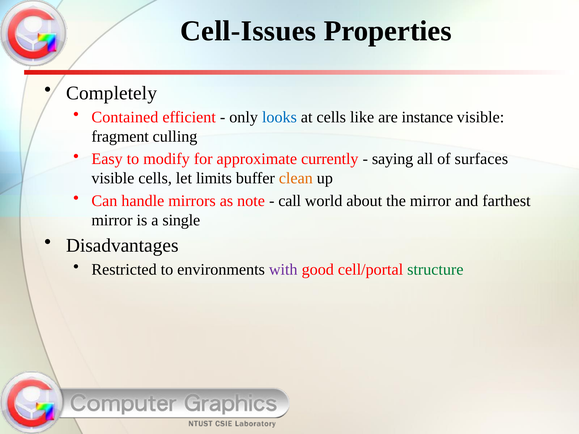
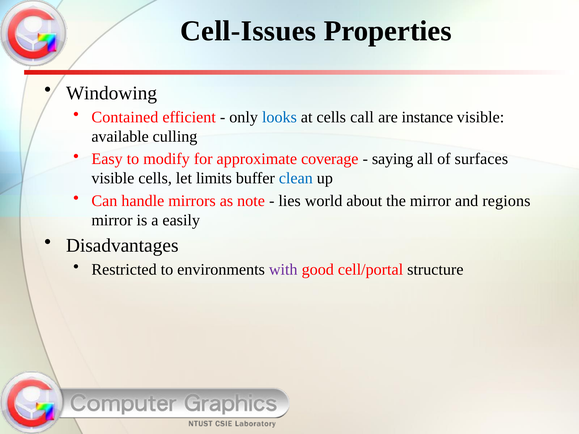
Completely: Completely -> Windowing (112, 93)
like: like -> call (362, 117)
fragment: fragment -> available (120, 137)
currently: currently -> coverage (330, 159)
clean colour: orange -> blue (296, 178)
call: call -> lies (290, 201)
farthest: farthest -> regions (506, 201)
single: single -> easily (181, 220)
structure colour: green -> black (435, 270)
